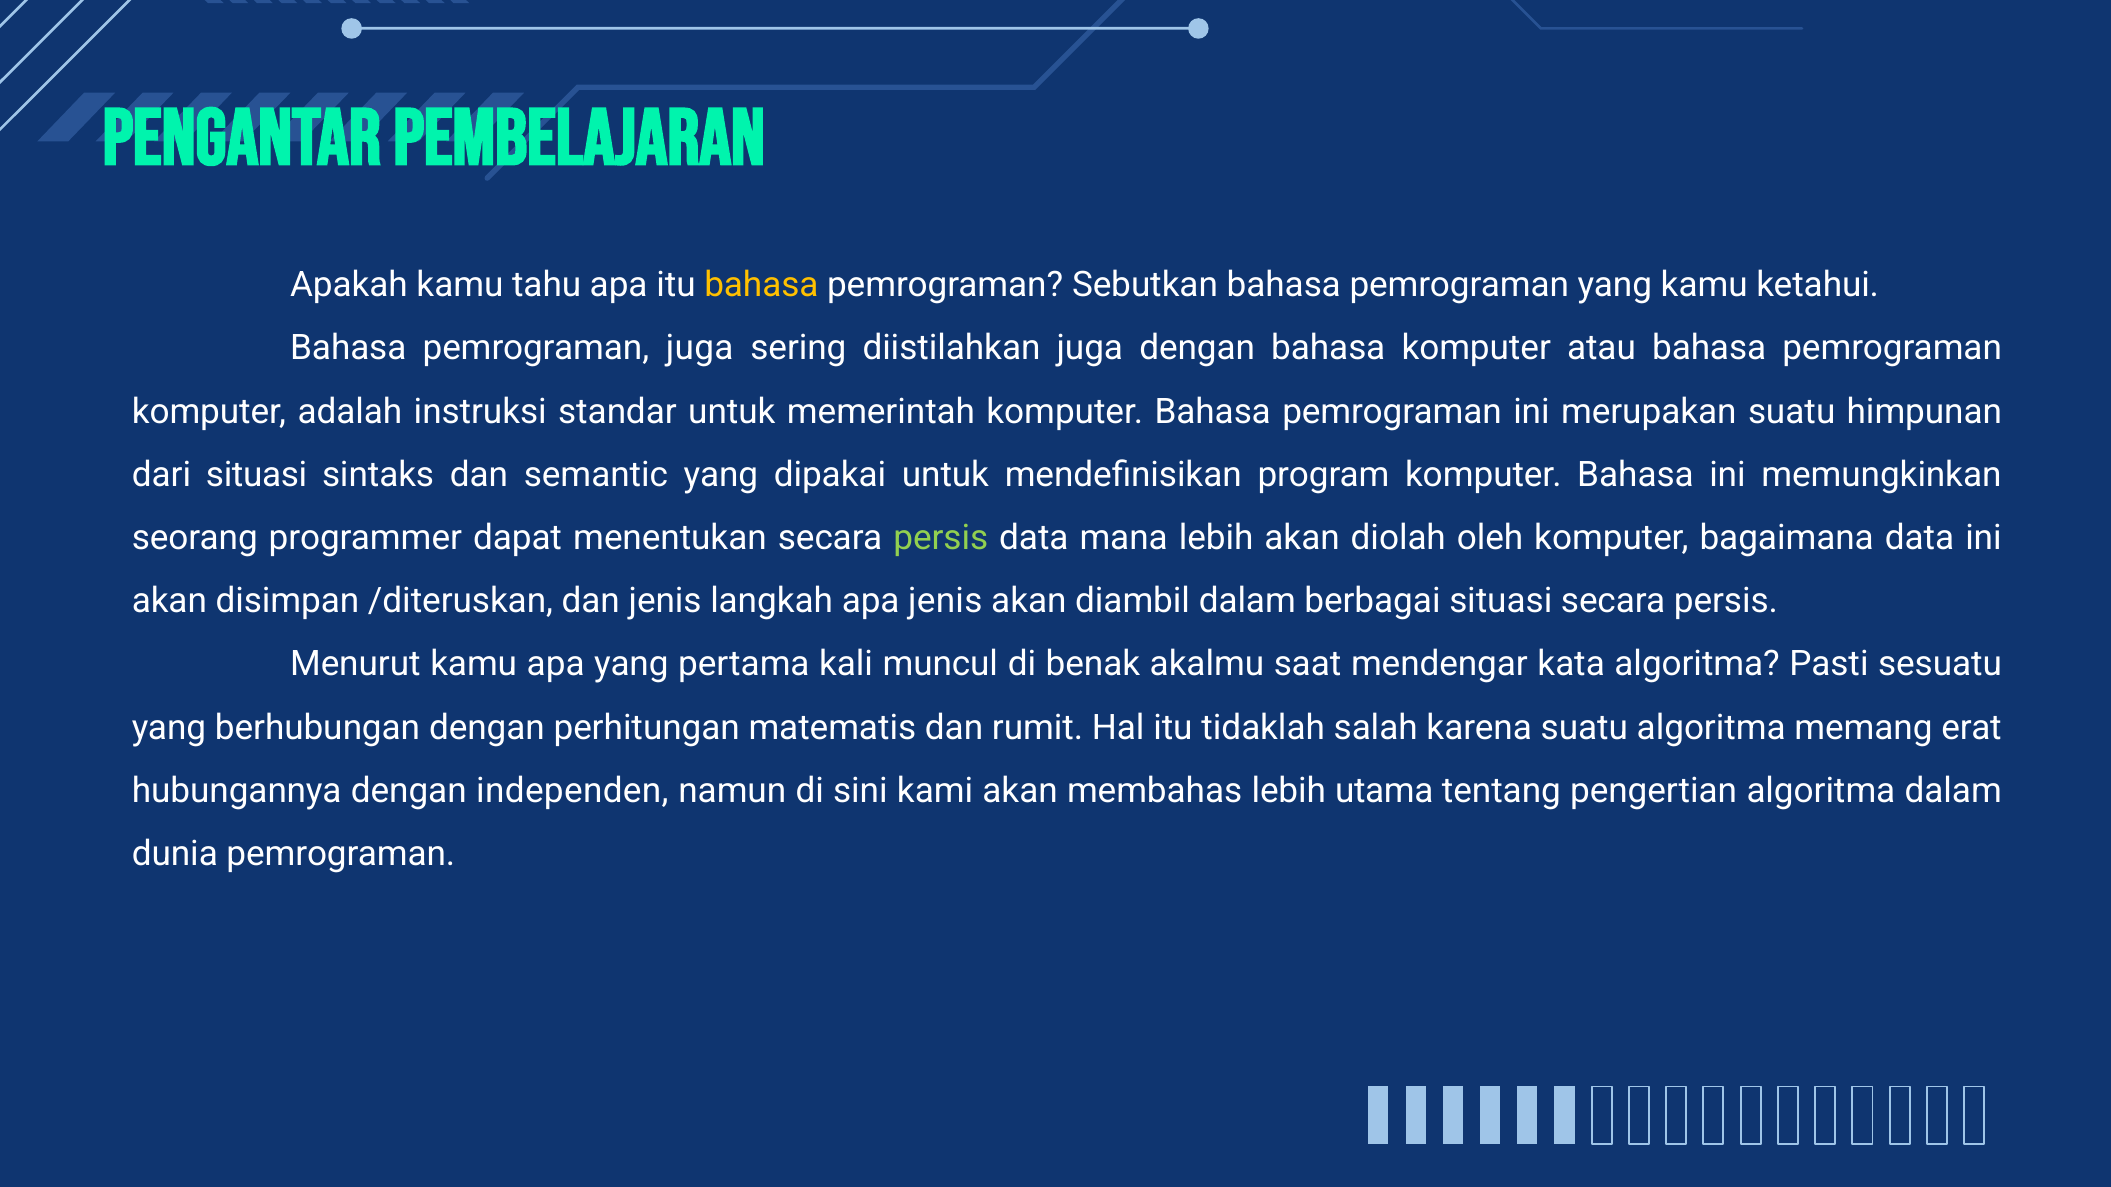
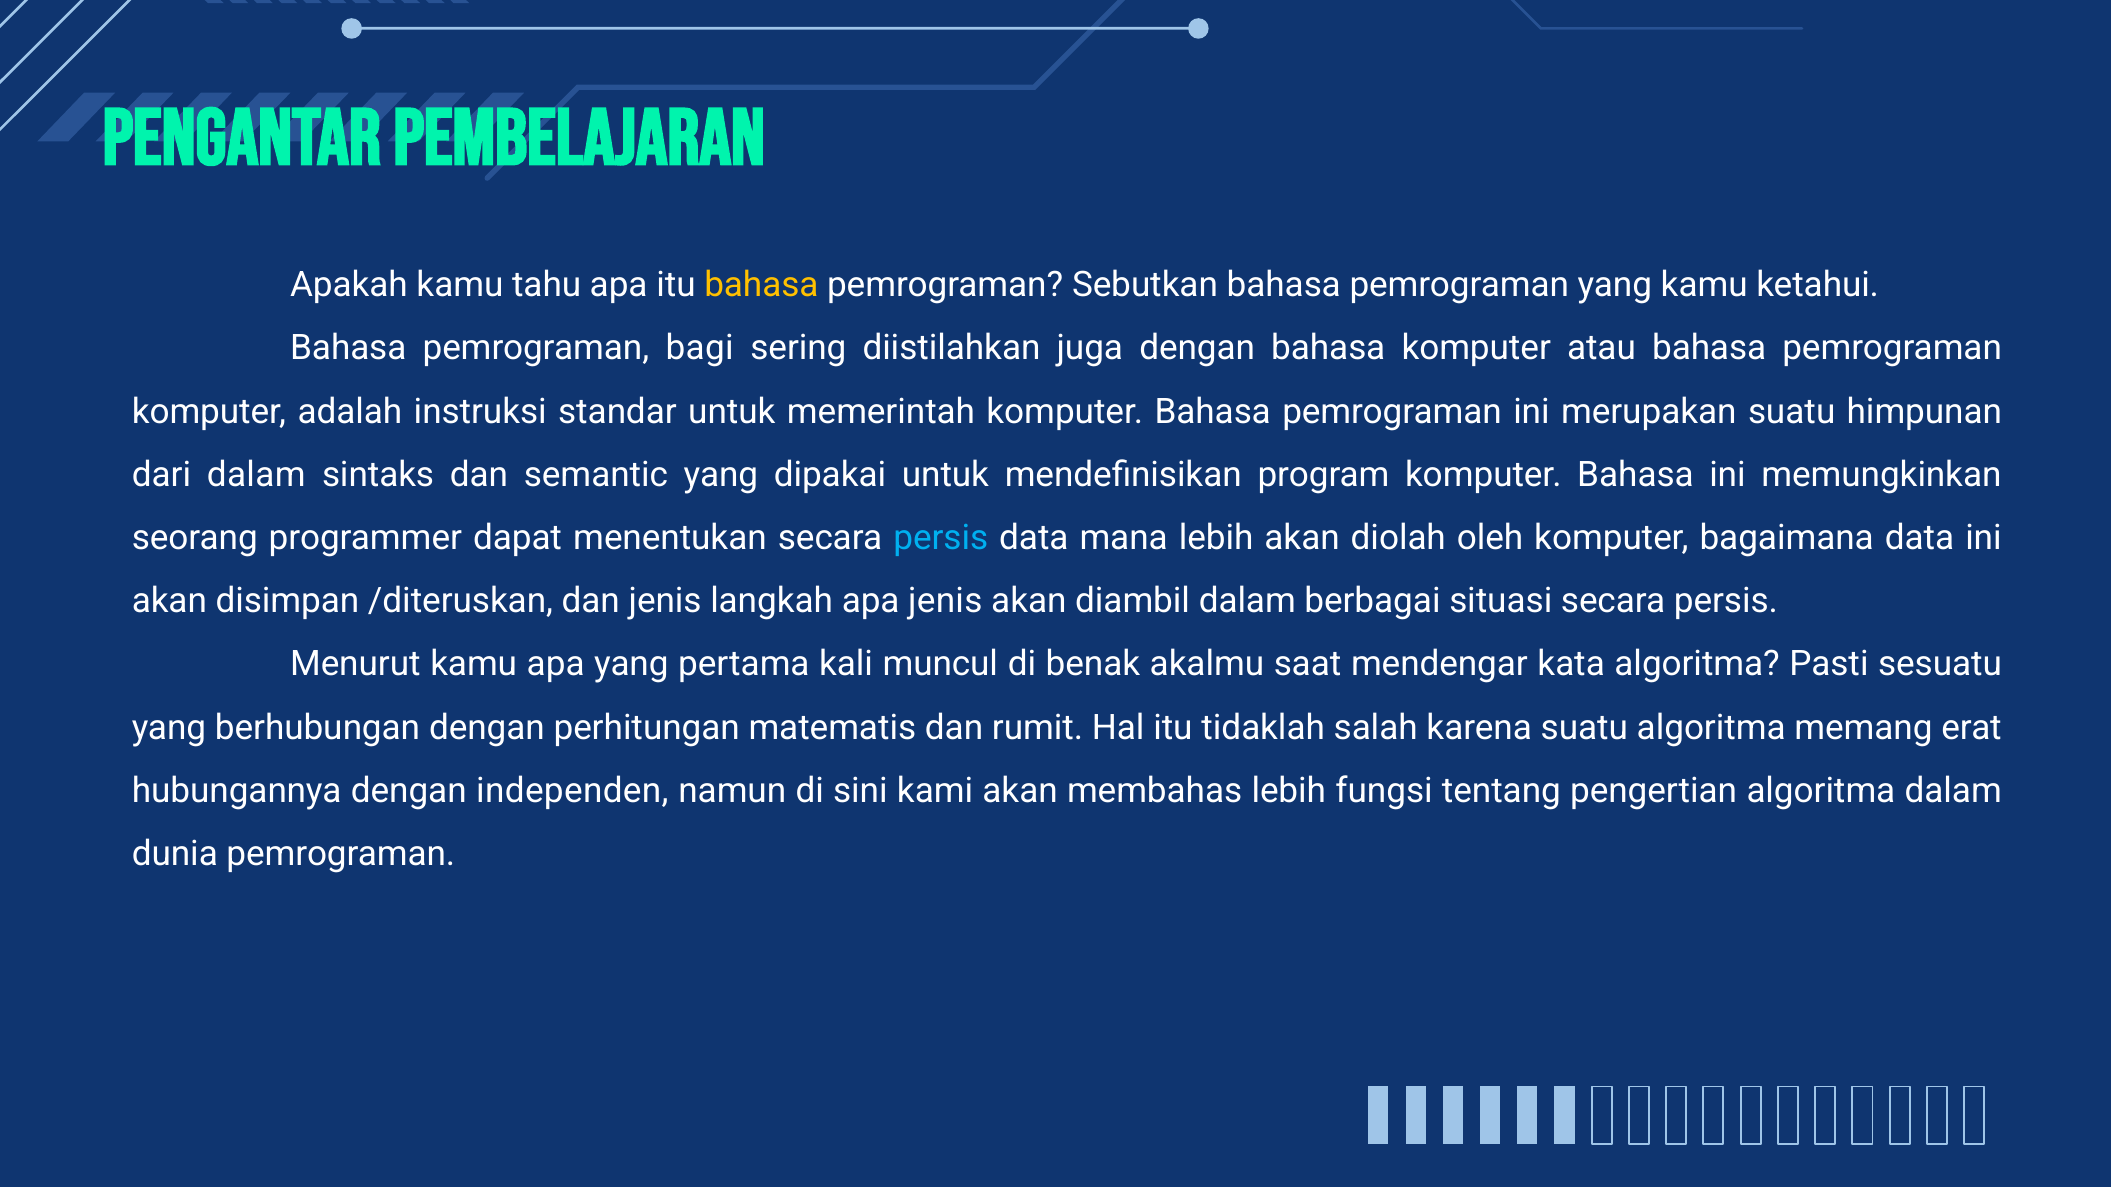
pemrograman juga: juga -> bagi (700, 348)
dari situasi: situasi -> dalam (256, 475)
persis colour: light green -> light blue (941, 538)
utama: utama -> fungsi (1384, 791)
